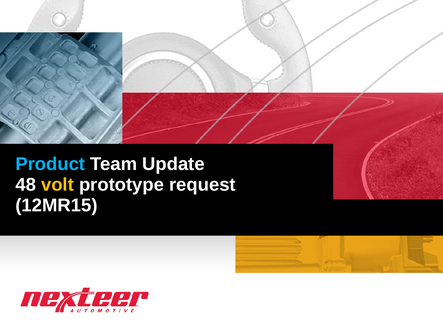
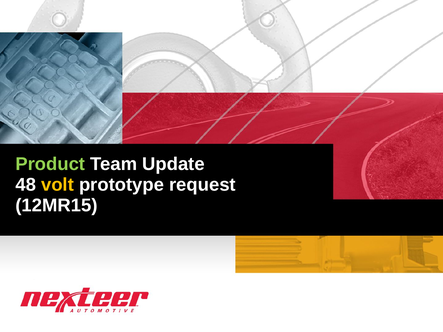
Product colour: light blue -> light green (50, 164)
